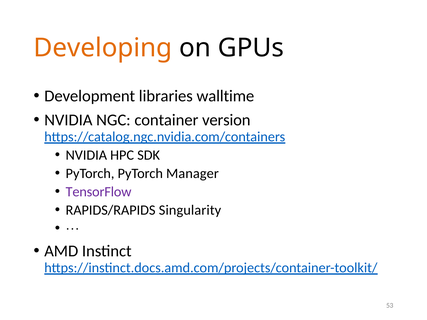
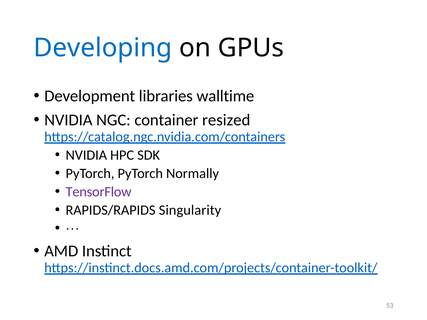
Developing colour: orange -> blue (103, 48)
version: version -> resized (226, 120)
Manager: Manager -> Normally (193, 174)
